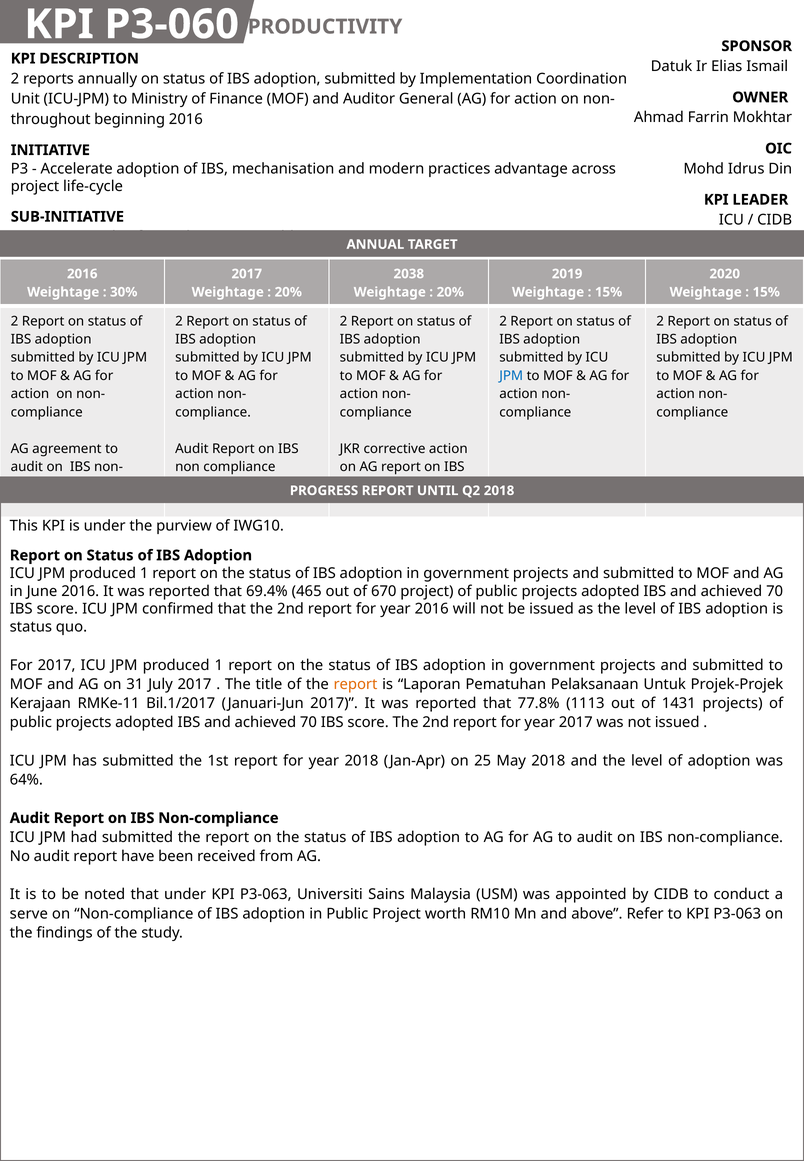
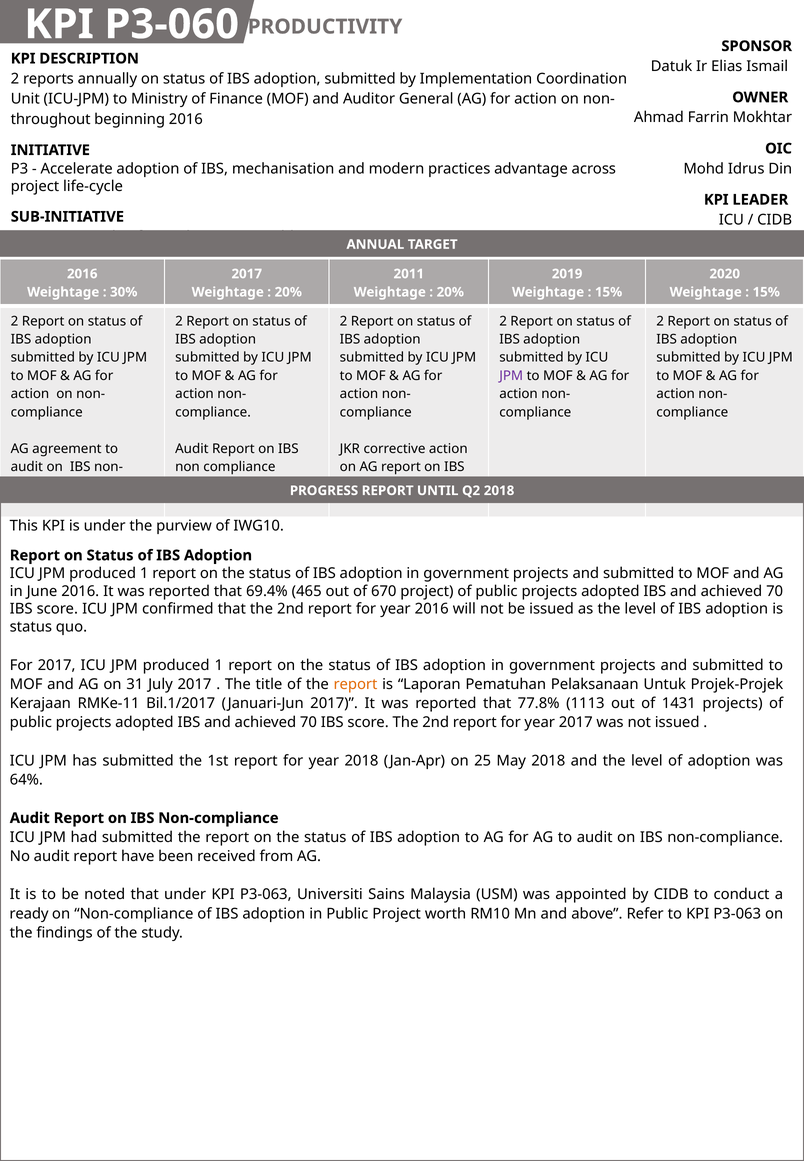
2038: 2038 -> 2011 (409, 274)
JPM colour: blue -> purple (511, 376)
serve: serve -> ready (29, 914)
